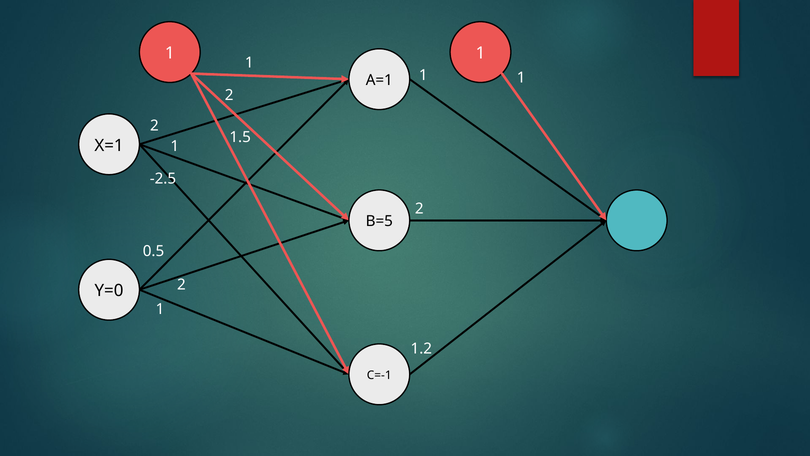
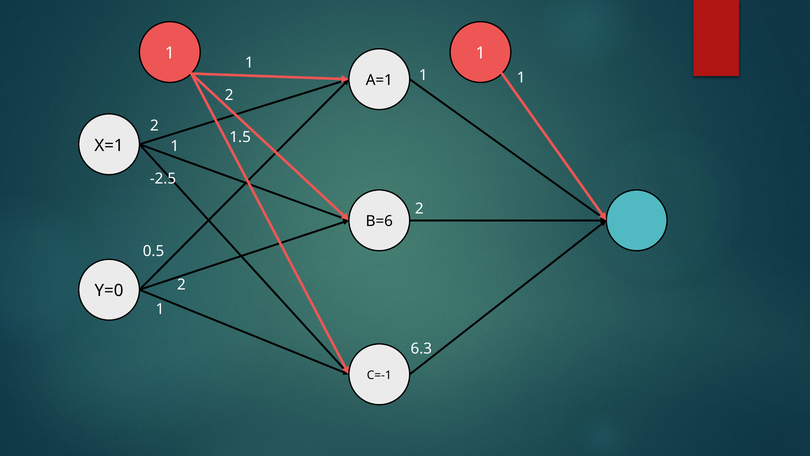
B=5: B=5 -> B=6 (379, 221)
1.2: 1.2 -> 6.3 (421, 348)
